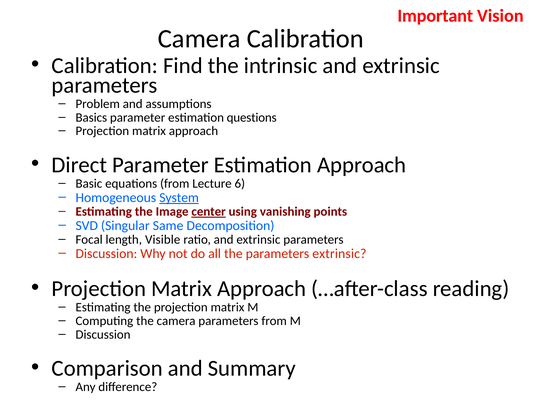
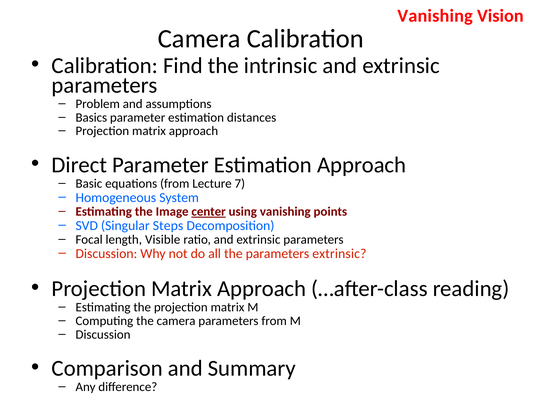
Important: Important -> Vanishing (435, 16)
questions: questions -> distances (252, 118)
6: 6 -> 7 (240, 184)
System underline: present -> none (179, 198)
Same: Same -> Steps (168, 226)
